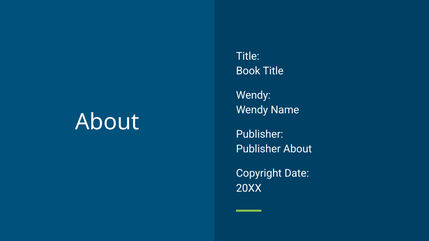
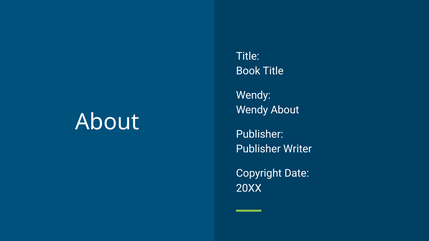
Wendy Name: Name -> About (285, 110)
Publisher About: About -> Writer (298, 149)
